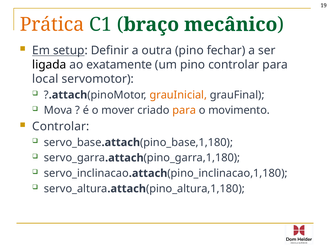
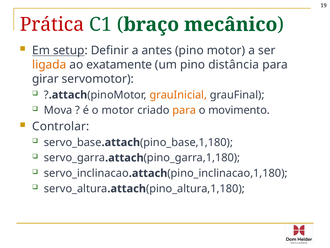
Prática colour: orange -> red (52, 25)
outra: outra -> antes (157, 50)
pino fechar: fechar -> motor (226, 50)
ligada colour: black -> orange (49, 65)
pino controlar: controlar -> distância (234, 65)
local: local -> girar (45, 79)
o mover: mover -> motor (118, 110)
